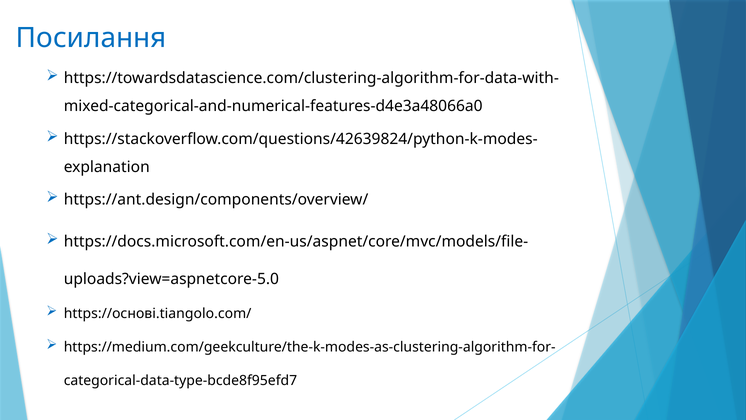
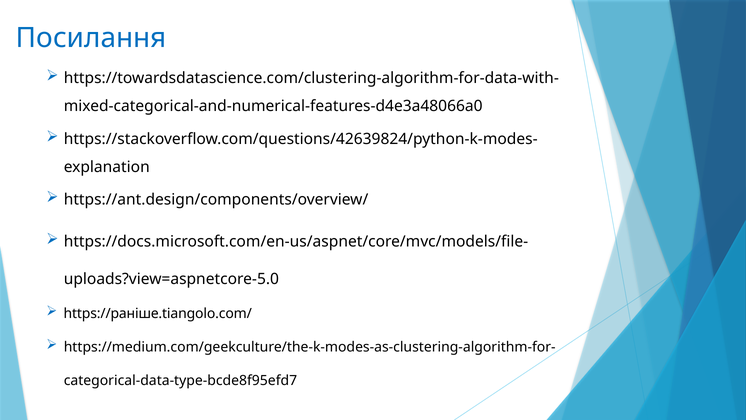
https://основі.tiangolo.com/: https://основі.tiangolo.com/ -> https://раніше.tiangolo.com/ (158, 313)
